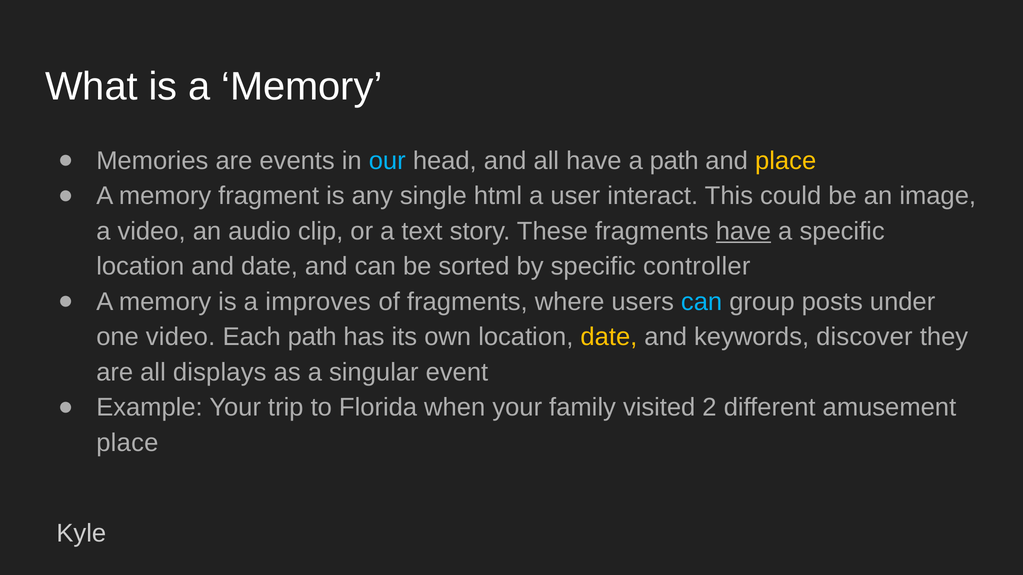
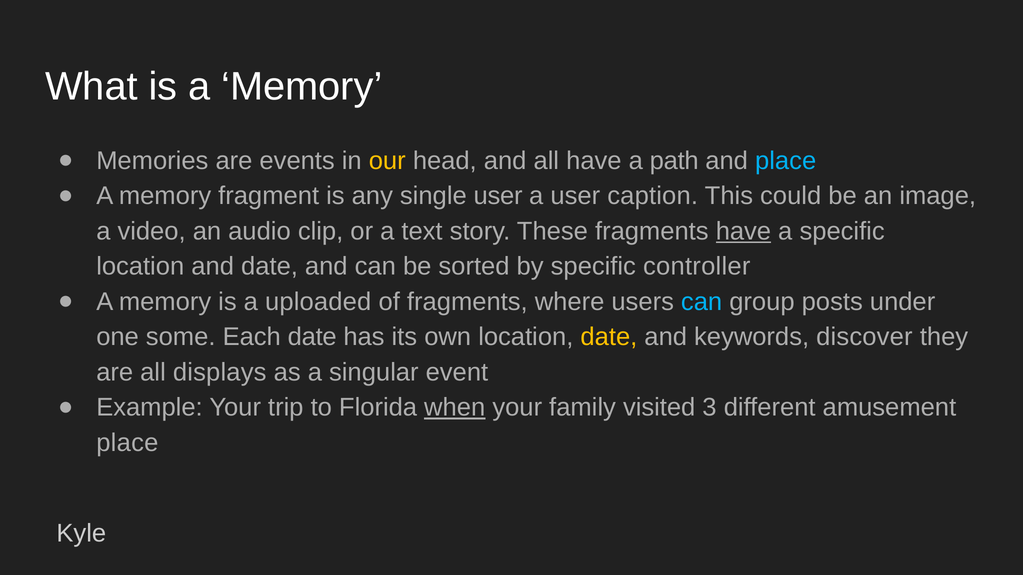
our colour: light blue -> yellow (387, 161)
place colour: yellow -> light blue (786, 161)
single html: html -> user (498, 196)
interact: interact -> caption (653, 196)
improves: improves -> uploaded (318, 302)
one video: video -> some (181, 337)
Each path: path -> date (312, 337)
when underline: none -> present (455, 408)
2: 2 -> 3 (709, 408)
